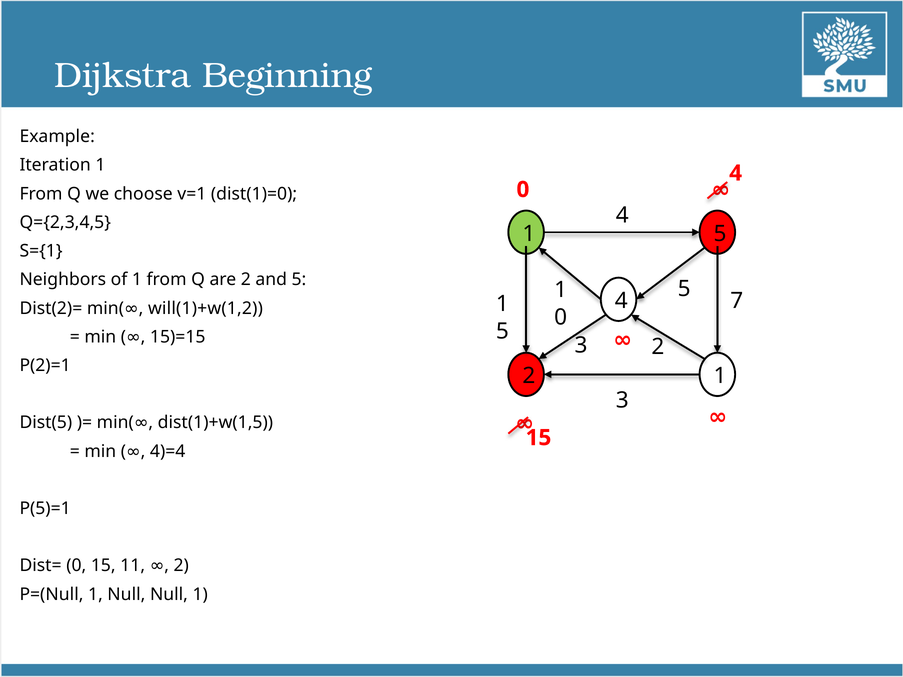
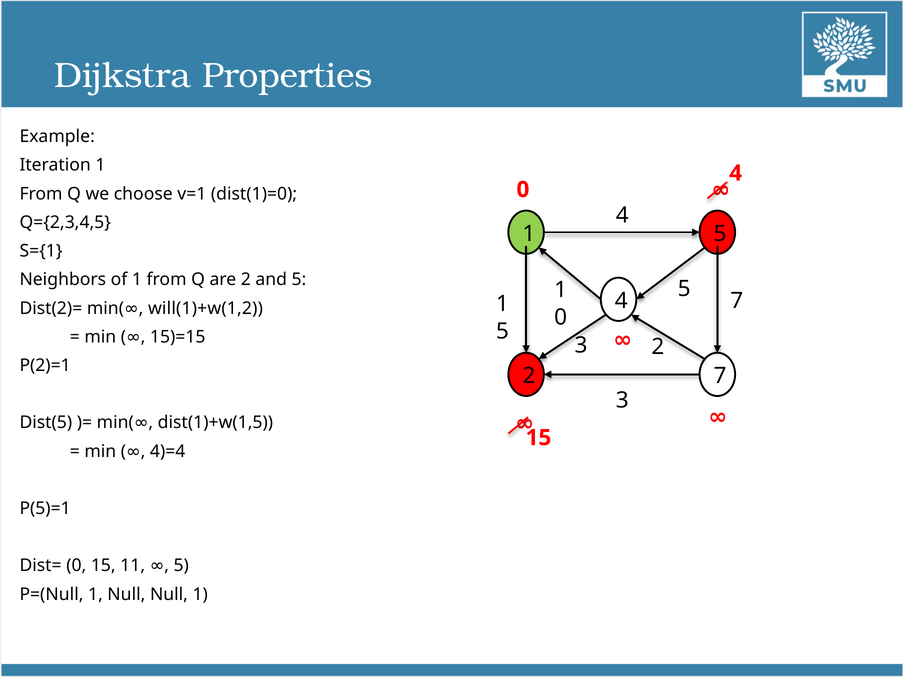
Beginning: Beginning -> Properties (287, 76)
2 1: 1 -> 7 (720, 376)
2: 2 -> 5 (181, 566)
